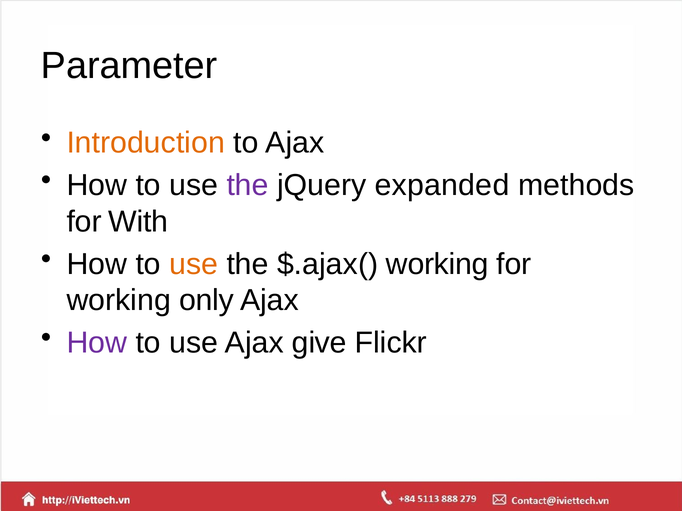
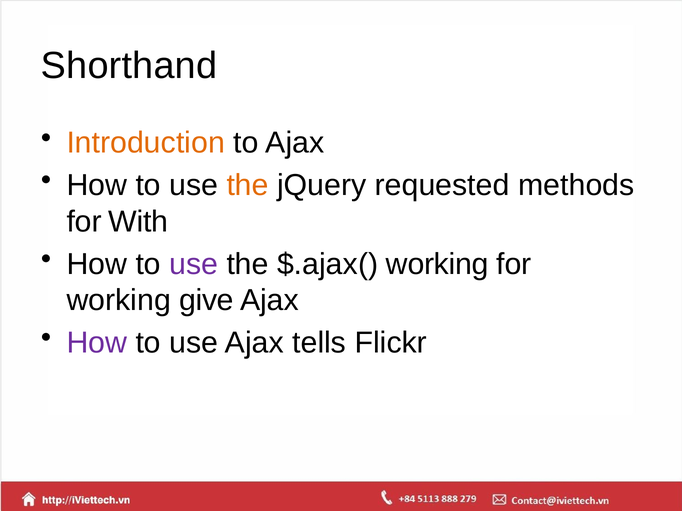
Parameter: Parameter -> Shorthand (129, 66)
the colour: purple -> orange (248, 186)
expanded: expanded -> requested (442, 186)
use colour: orange -> purple (194, 264)
only: only -> give (206, 301)
give: give -> tells (319, 343)
